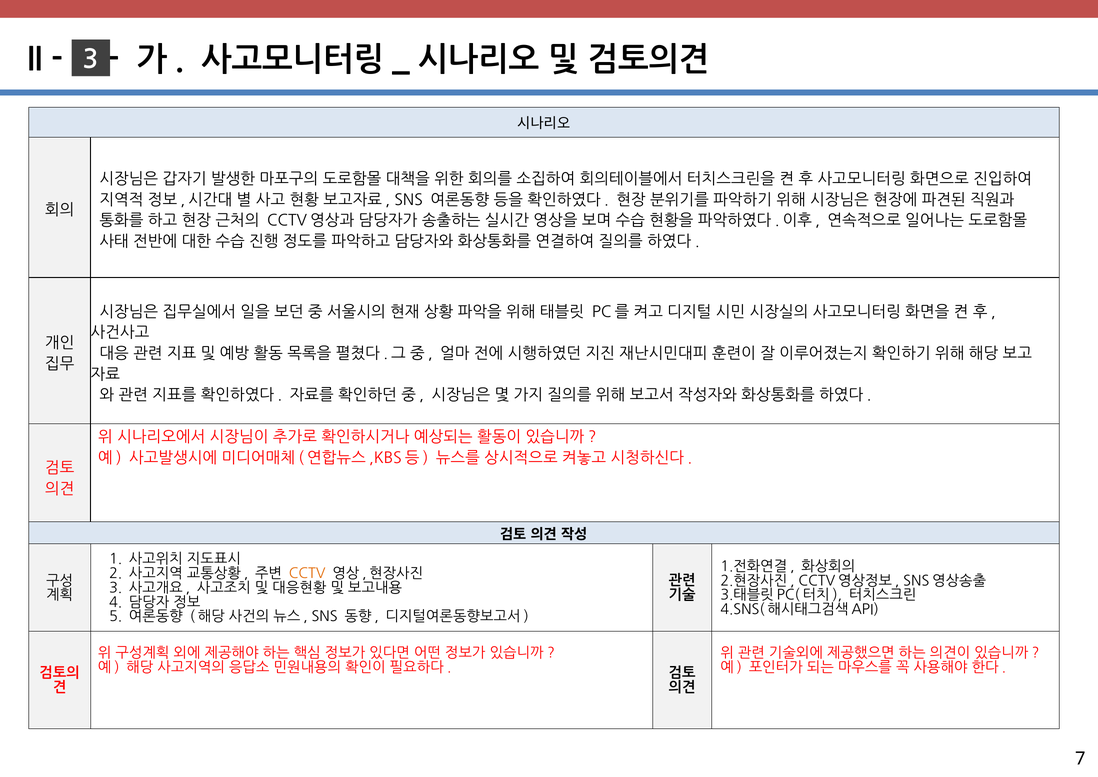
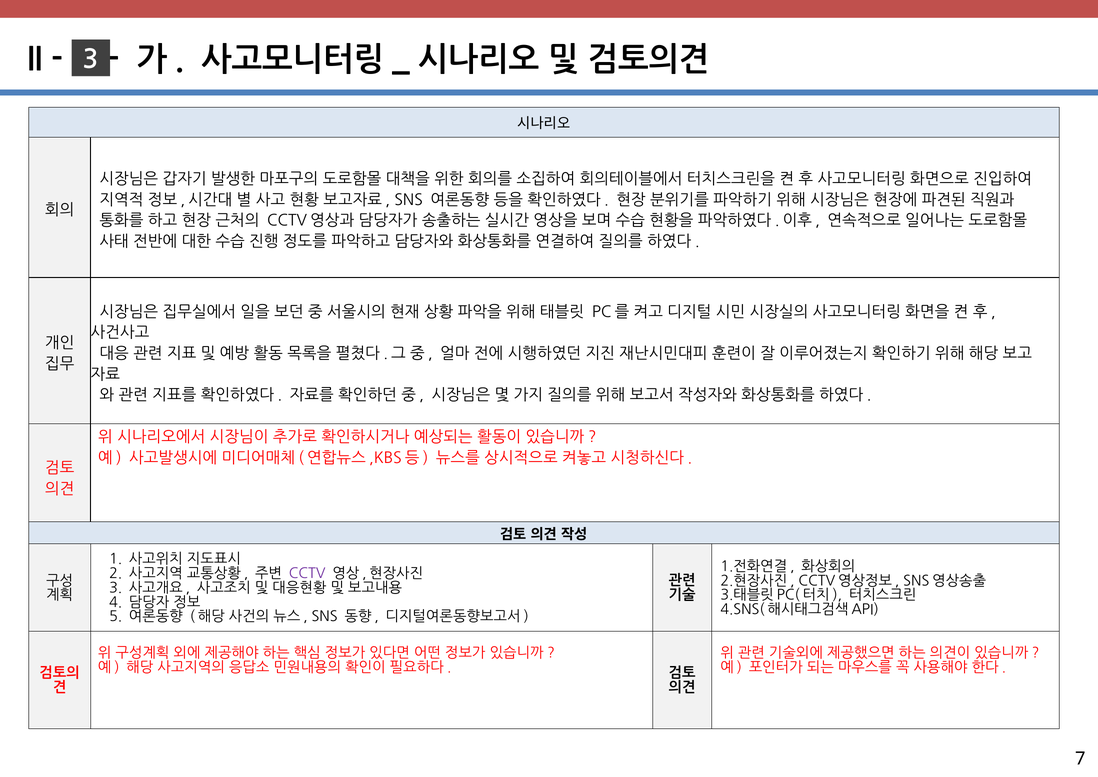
CCTV colour: orange -> purple (307, 573)
